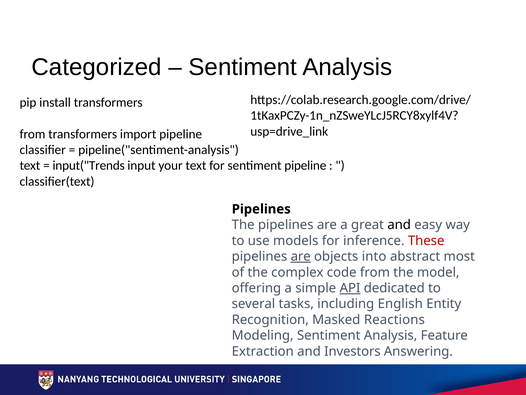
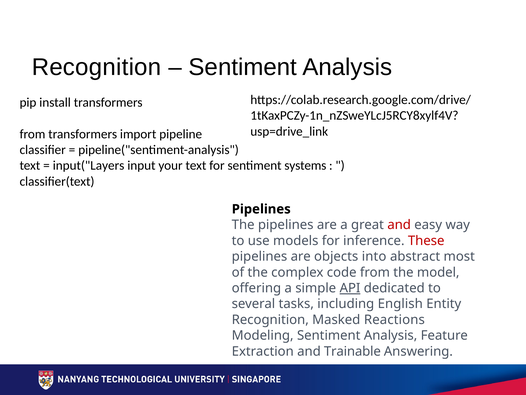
Categorized: Categorized -> Recognition (97, 67)
input("Trends: input("Trends -> input("Layers (89, 165)
sentiment pipeline: pipeline -> systems (305, 165)
and colour: black -> red (399, 225)
are underline: present -> none (301, 256)
Investors: Investors -> Trainable (352, 351)
